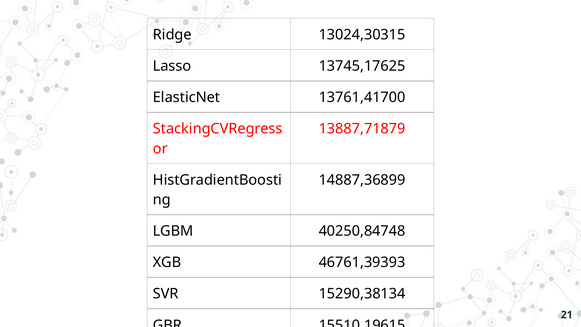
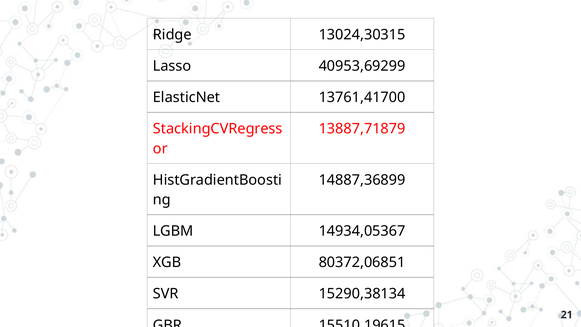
13745,17625: 13745,17625 -> 40953,69299 (362, 66)
40250,84748: 40250,84748 -> 14934,05367 (362, 231)
46761,39393: 46761,39393 -> 80372,06851 (362, 262)
